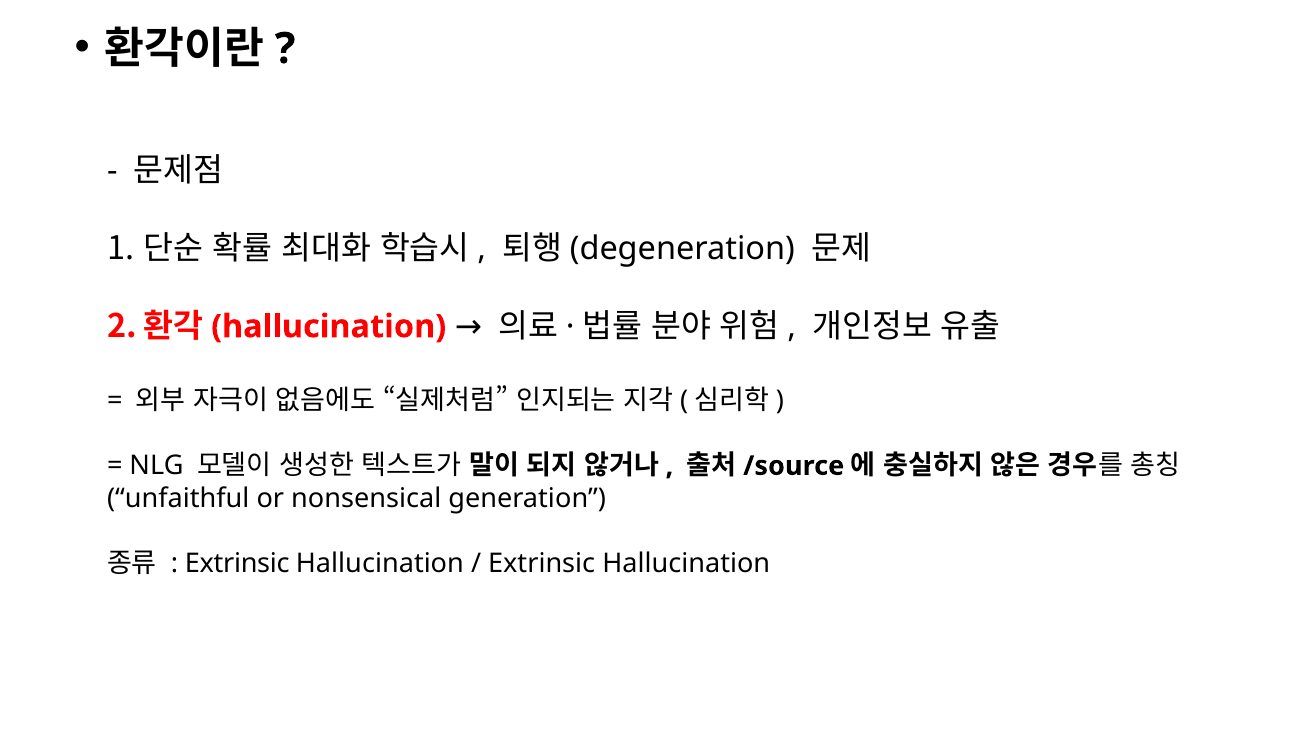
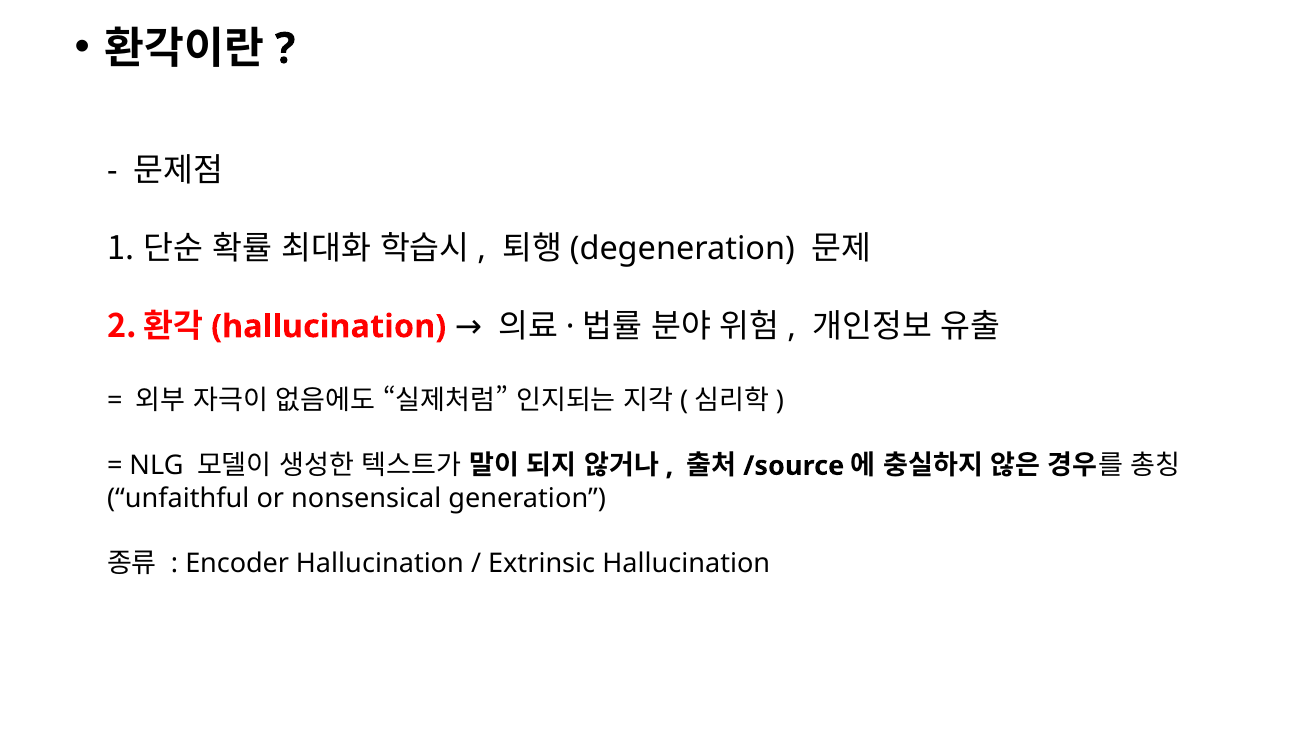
Extrinsic: Extrinsic -> Encoder (237, 563)
